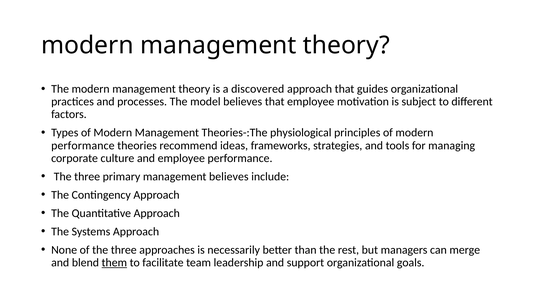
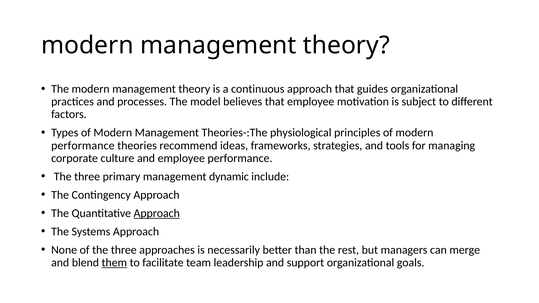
discovered: discovered -> continuous (258, 89)
management believes: believes -> dynamic (229, 177)
Approach underline: none -> present (157, 213)
